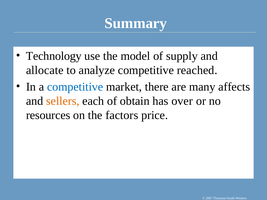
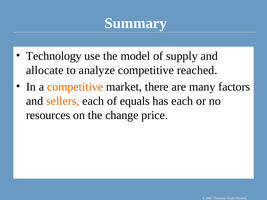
competitive colour: blue -> orange (75, 87)
affects: affects -> factors (234, 87)
obtain: obtain -> equals (135, 101)
has over: over -> each (182, 101)
factors: factors -> change (122, 115)
